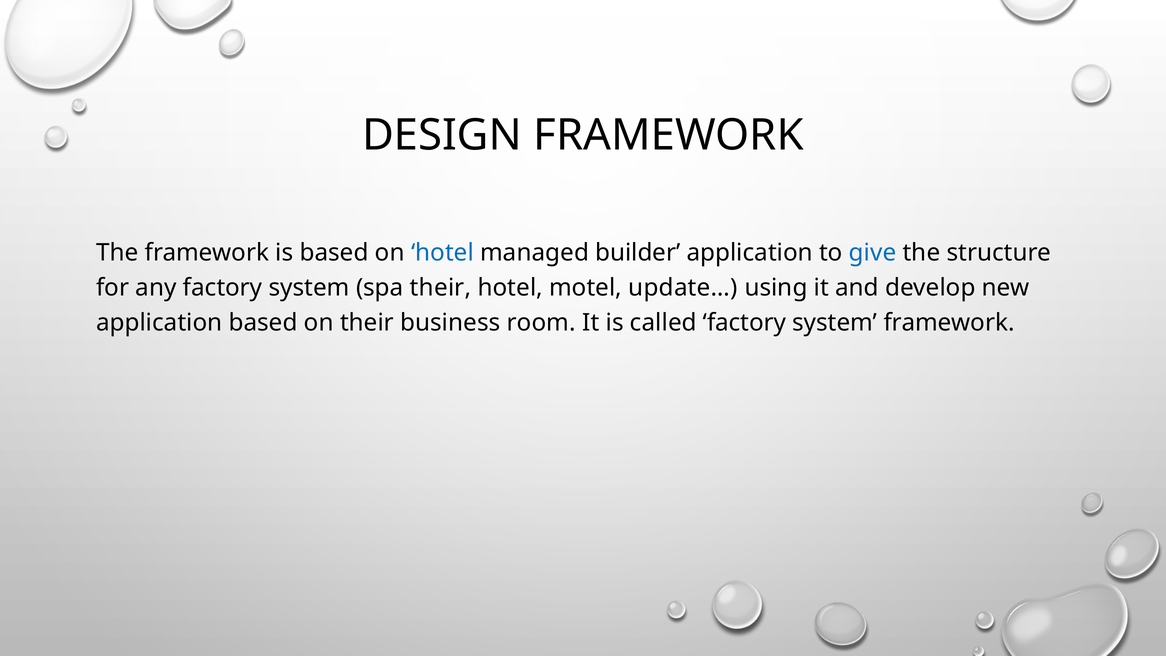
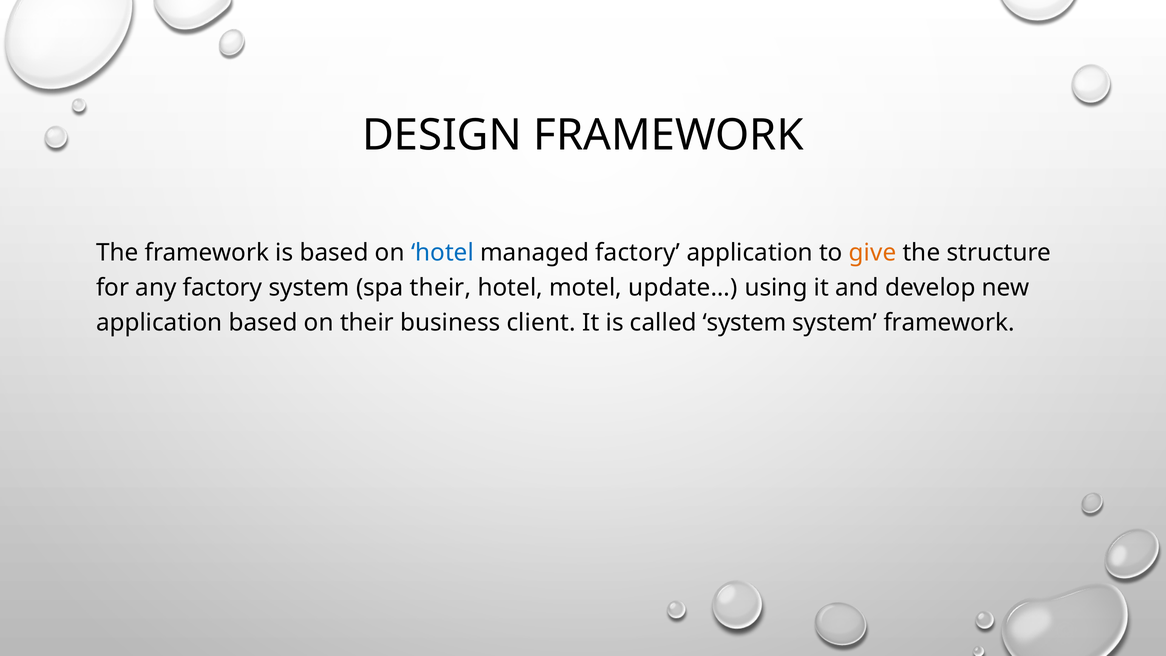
managed builder: builder -> factory (638, 253)
give colour: blue -> orange (873, 253)
room: room -> client (541, 323)
called factory: factory -> system (745, 323)
